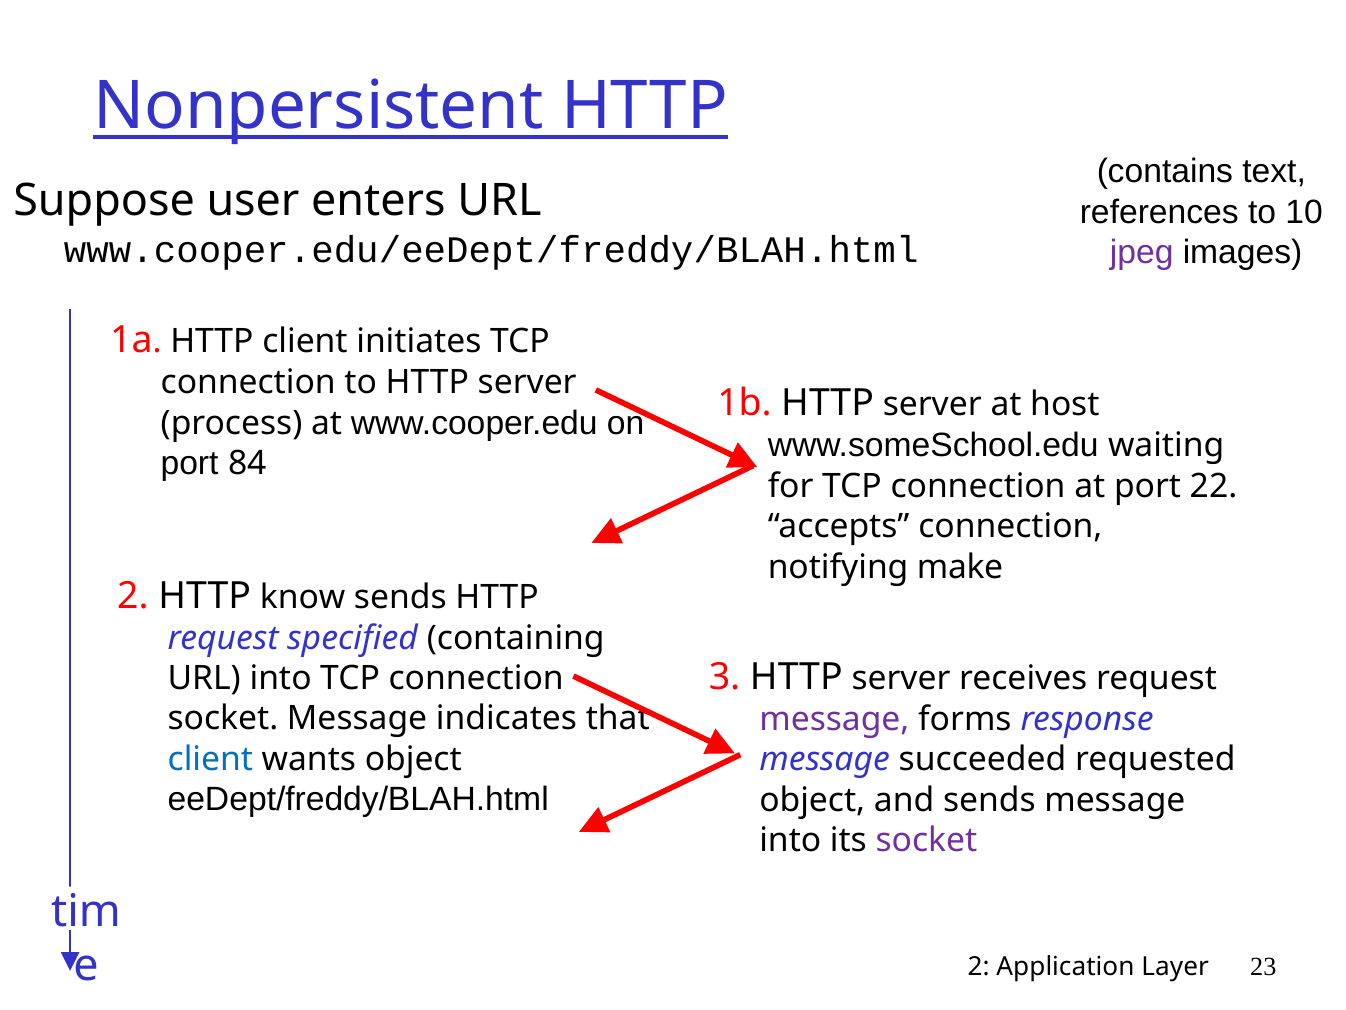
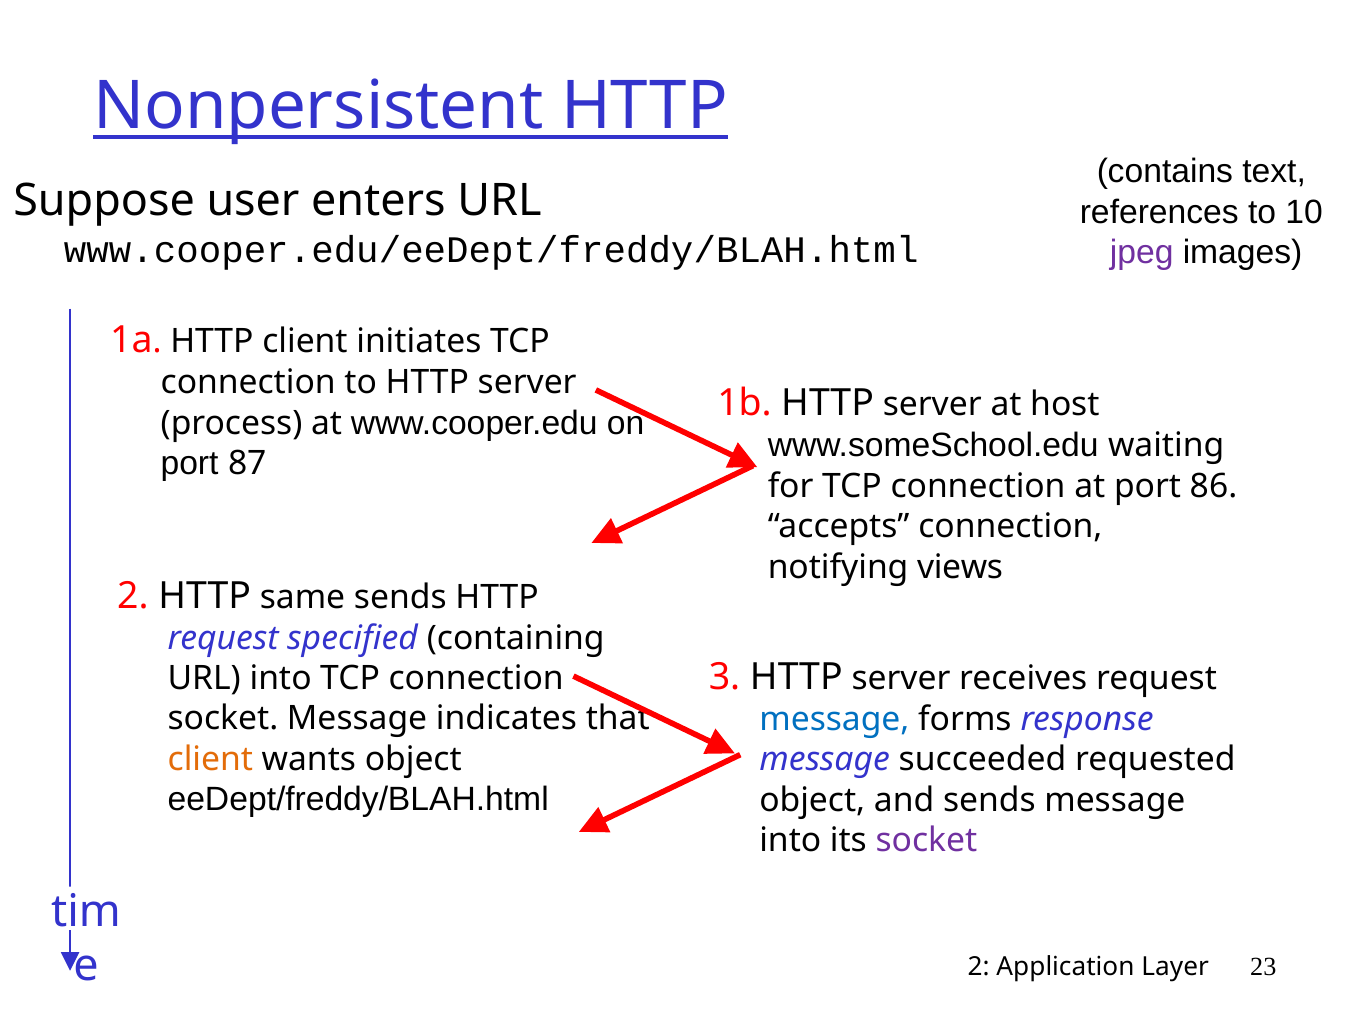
84: 84 -> 87 (247, 463)
22: 22 -> 86 (1214, 486)
make: make -> views (960, 567)
know: know -> same (303, 597)
message colour: purple -> blue (834, 719)
client colour: blue -> orange (210, 759)
